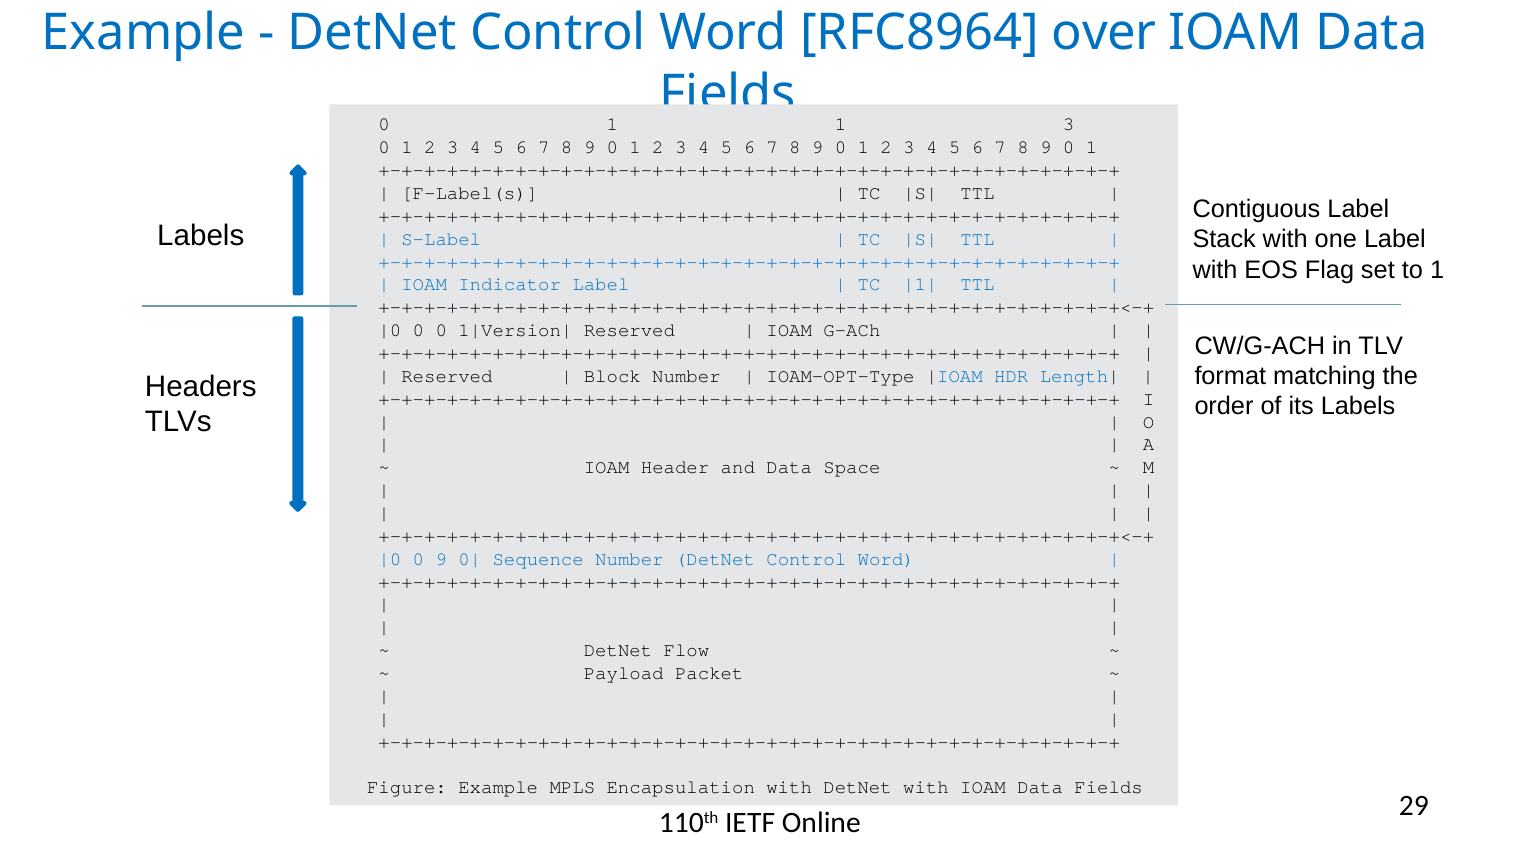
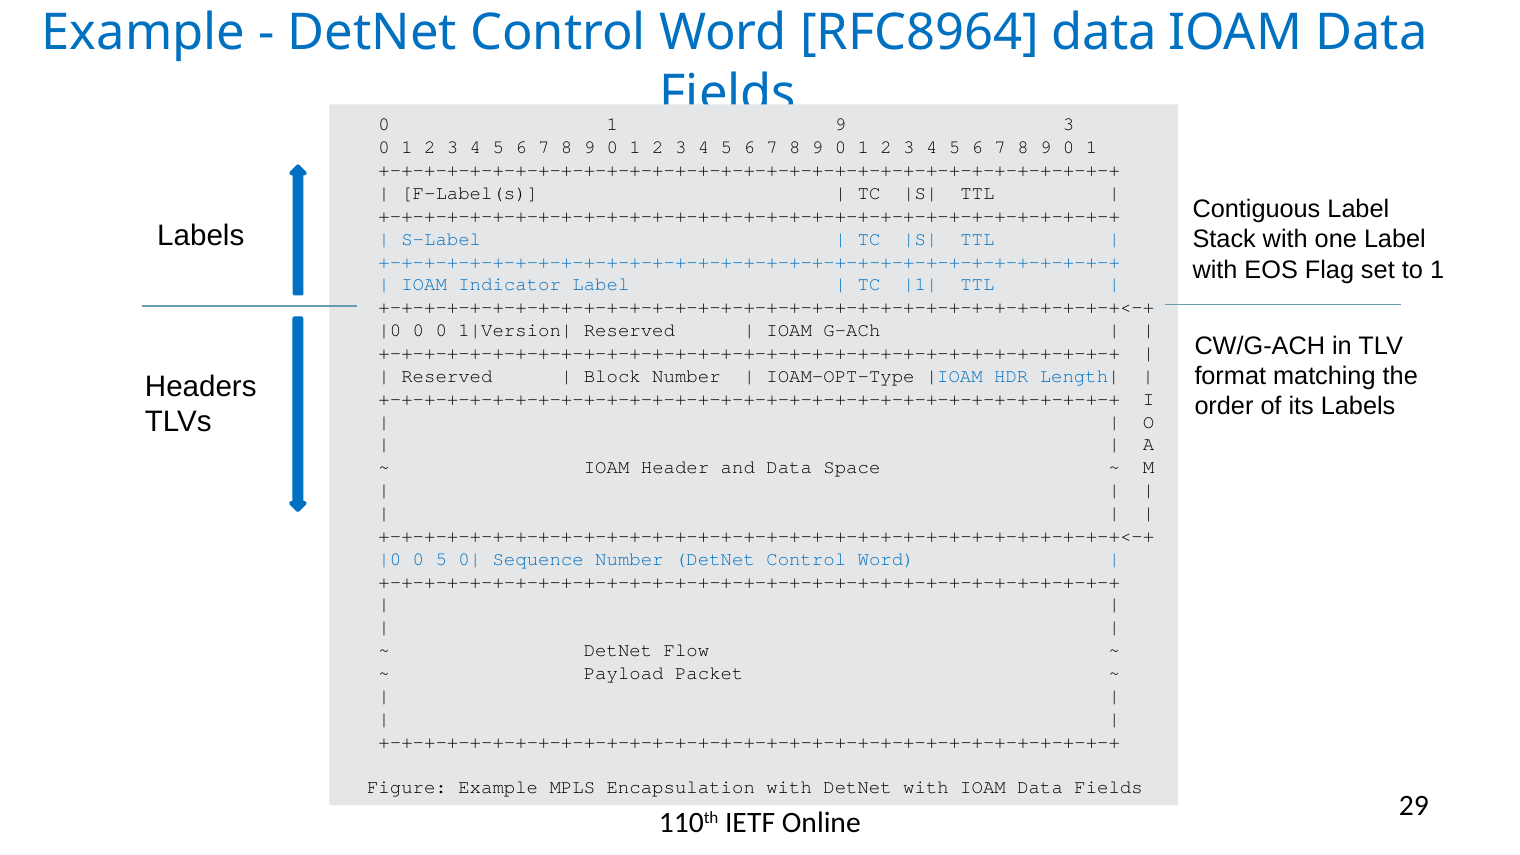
RFC8964 over: over -> data (1104, 33)
1 1: 1 -> 9 (840, 125)
0 9: 9 -> 5 (441, 559)
